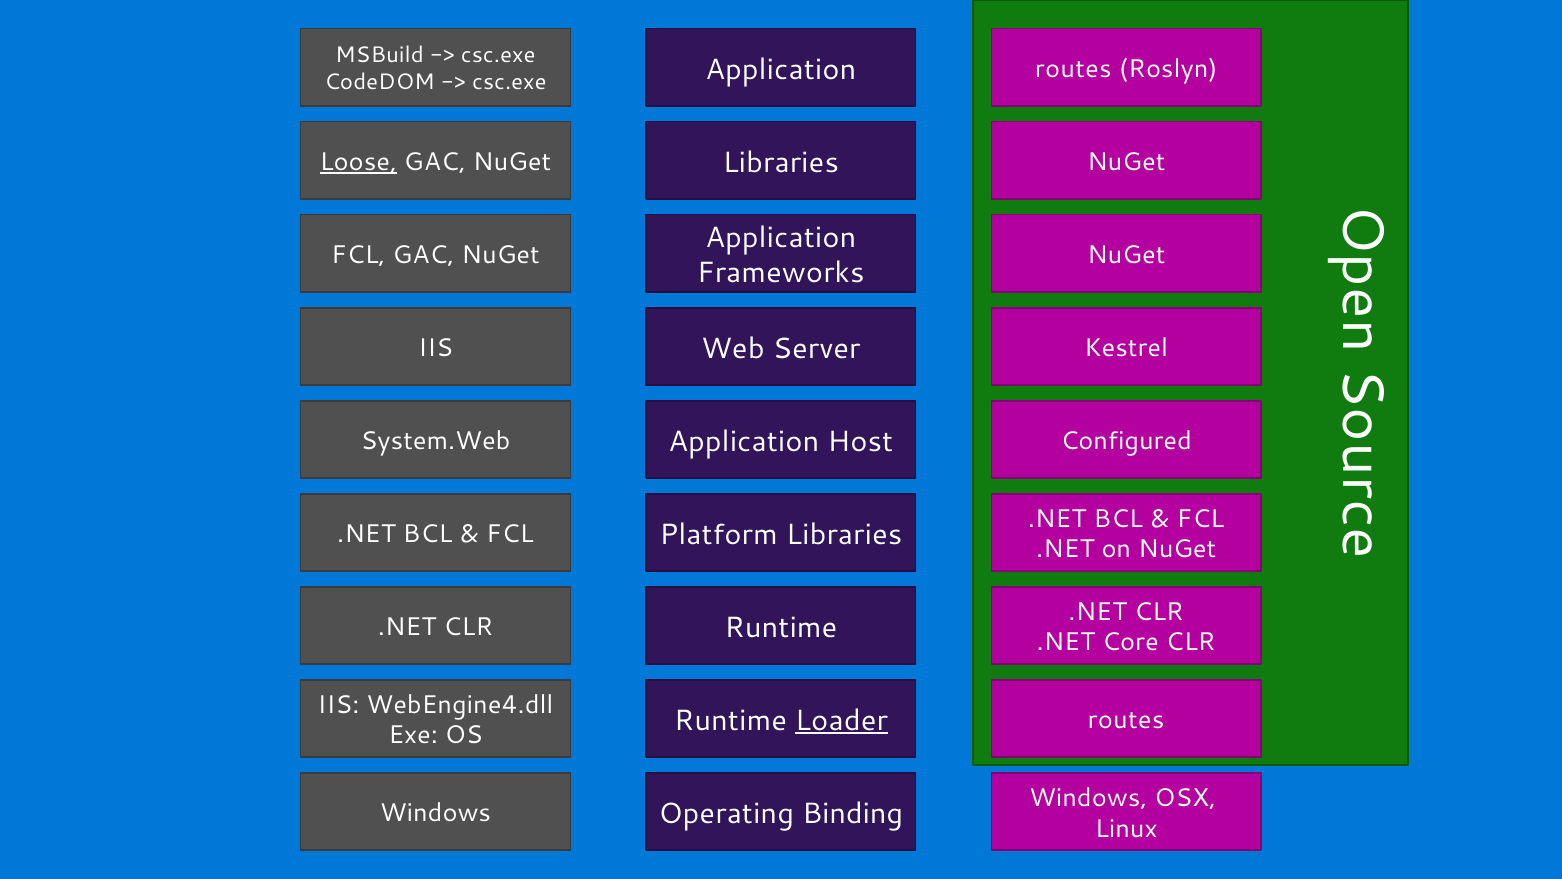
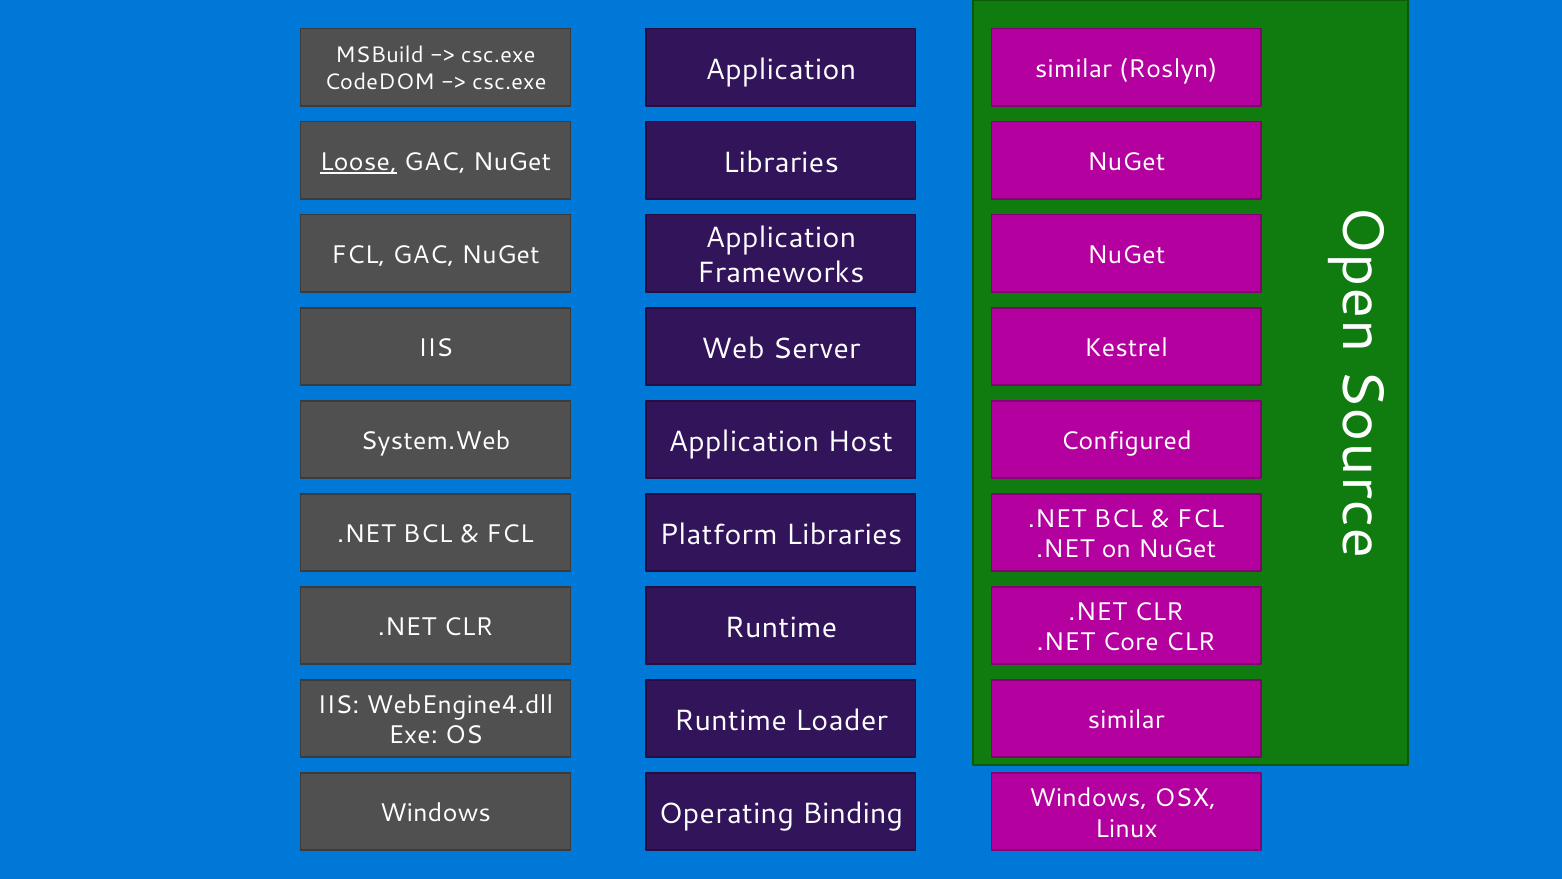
routes: routes -> similar (1073, 69)
Loader underline: present -> none (842, 720)
routes: routes -> similar (1126, 720)
